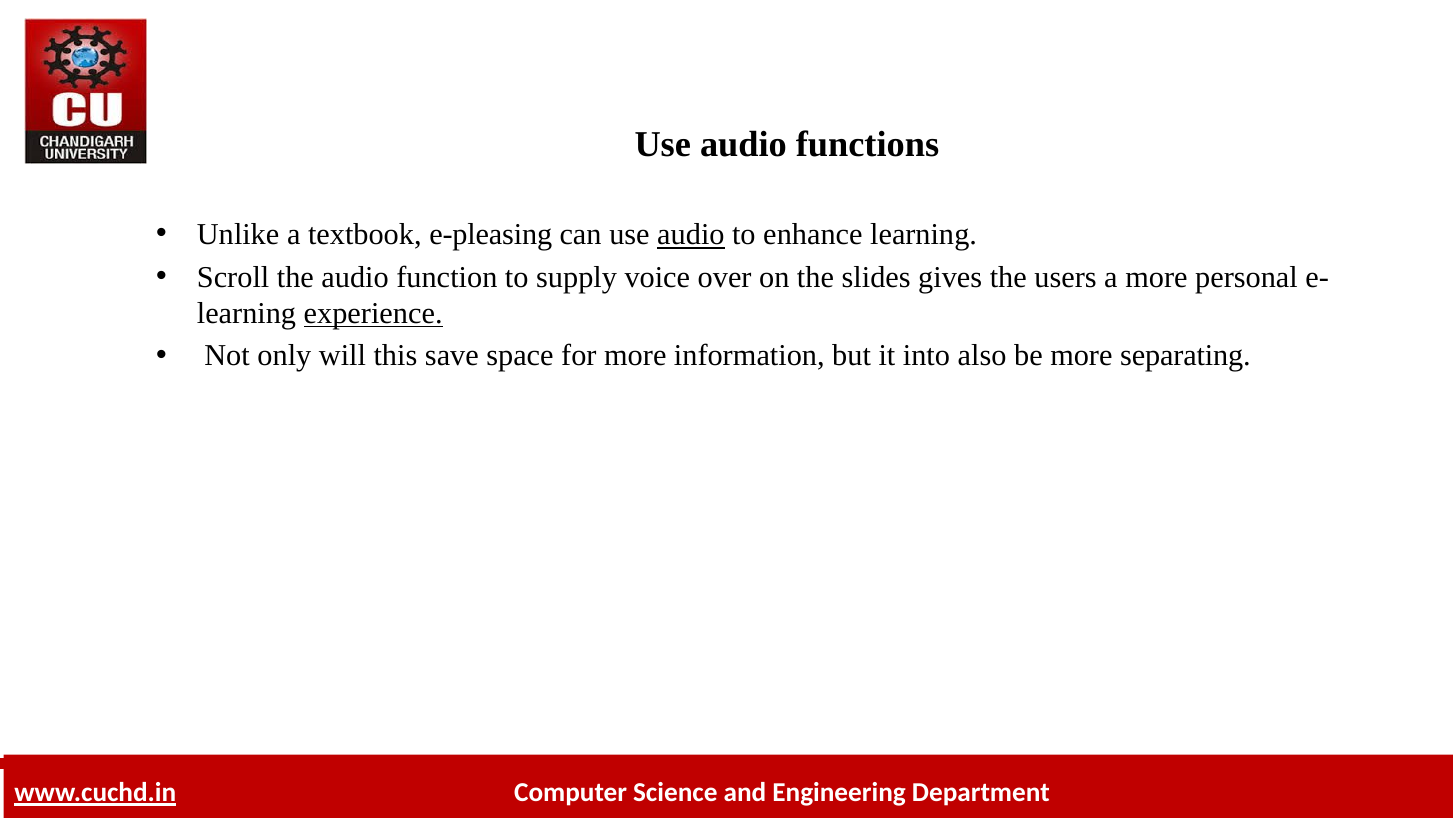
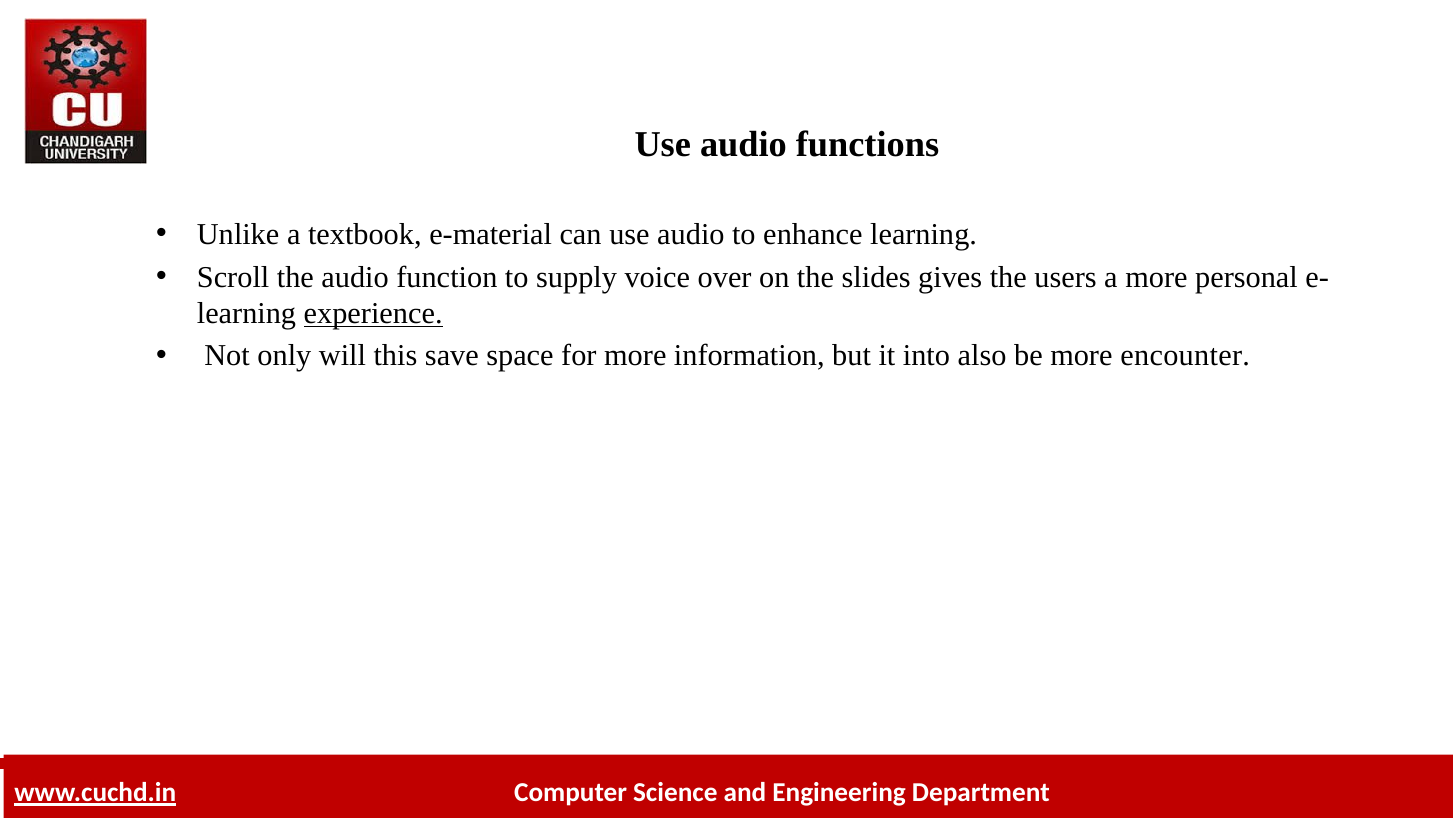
e-pleasing: e-pleasing -> e-material (491, 235)
audio underline: present -> none (691, 235)
separating: separating -> encounter (1185, 356)
